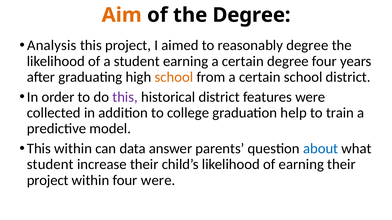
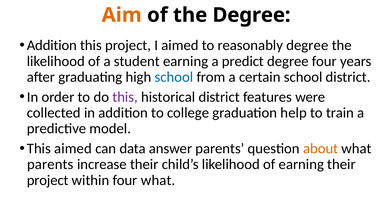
Analysis: Analysis -> Addition (52, 45)
earning a certain: certain -> predict (243, 61)
school colour: orange -> blue (174, 77)
This within: within -> aimed (73, 149)
about colour: blue -> orange (321, 149)
student: student -> parents (50, 165)
four were: were -> what (158, 181)
